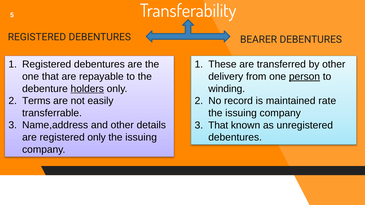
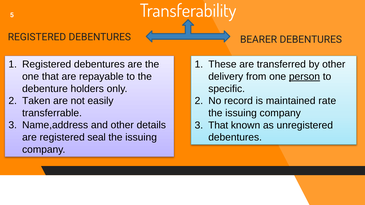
holders underline: present -> none (87, 89)
winding: winding -> specific (227, 89)
Terms: Terms -> Taken (36, 101)
registered only: only -> seal (97, 138)
